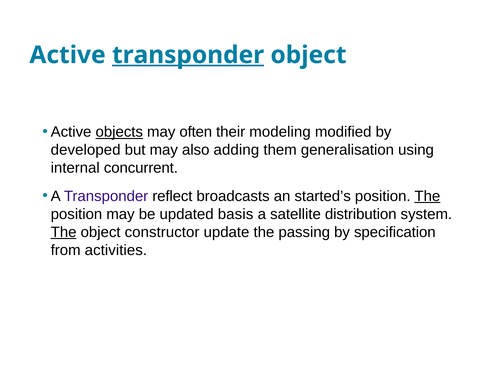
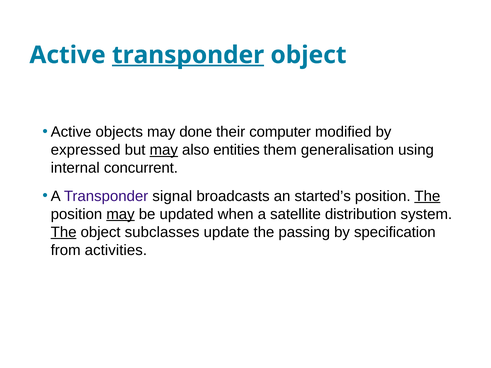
objects underline: present -> none (119, 132)
often: often -> done (196, 132)
modeling: modeling -> computer (280, 132)
developed: developed -> expressed (86, 150)
may underline: none -> present (164, 150)
adding: adding -> entities (237, 150)
reflect: reflect -> signal (172, 196)
may underline: none -> present (121, 214)
basis: basis -> when (236, 214)
constructor: constructor -> subclasses (162, 232)
